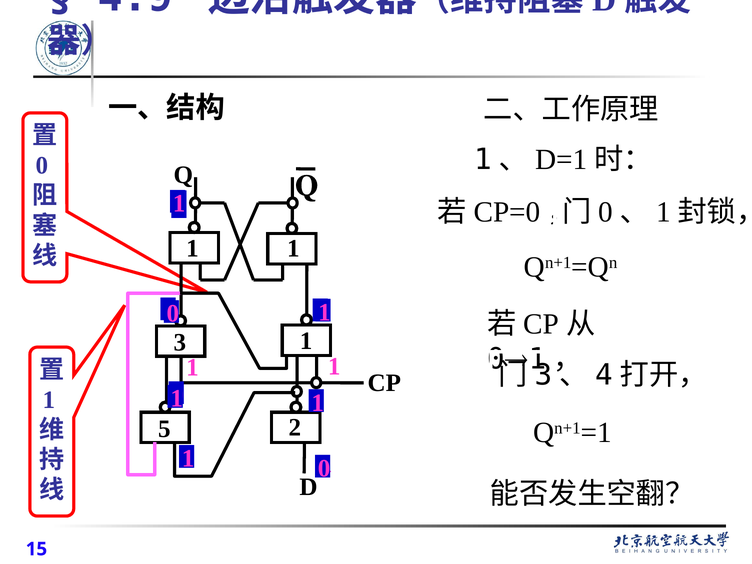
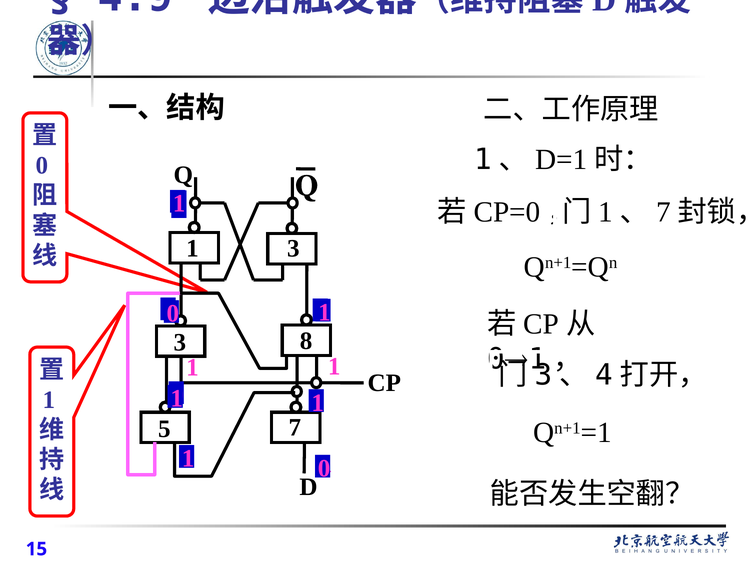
0: 0 -> 1 (606, 212)
1: 1 -> 7 (663, 212)
1: 1 -> 3 (293, 249)
1: 1 -> 8 (306, 341)
2: 2 -> 7 (295, 427)
